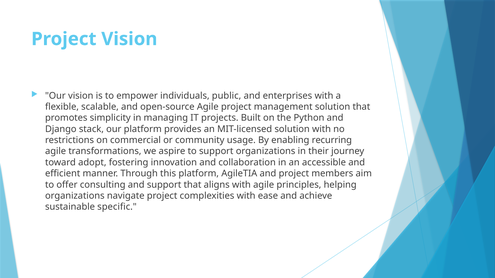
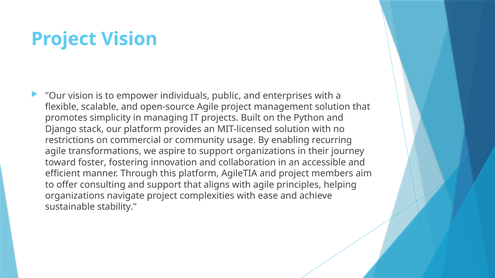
adopt: adopt -> foster (92, 163)
specific: specific -> stability (117, 207)
